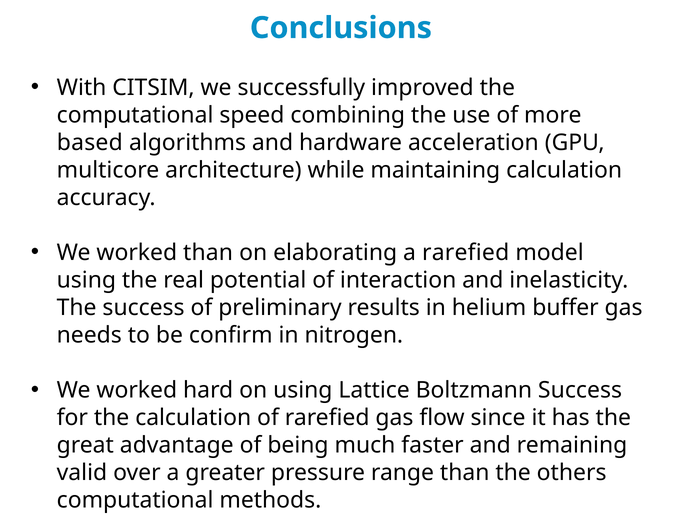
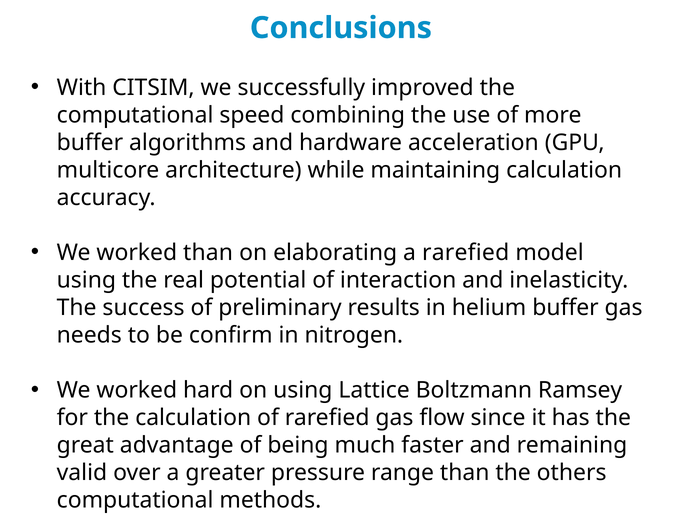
based: based -> buffer (90, 143)
Boltzmann Success: Success -> Ramsey (580, 390)
